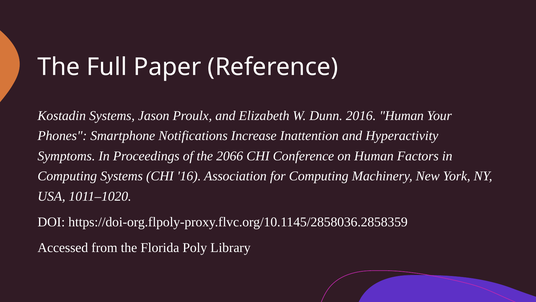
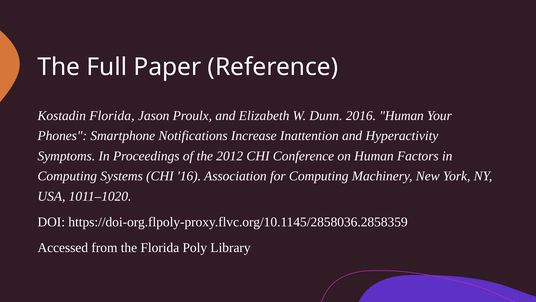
Kostadin Systems: Systems -> Florida (112, 116)
2066: 2066 -> 2012 (230, 156)
